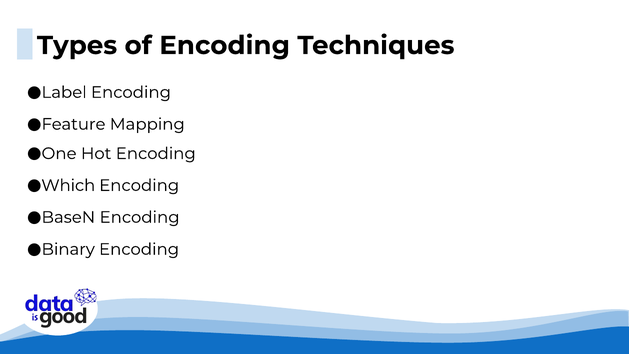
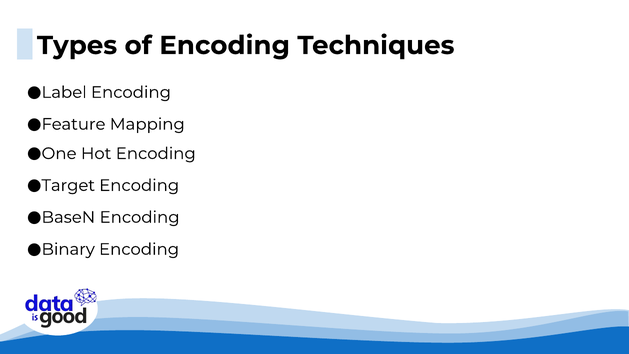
Which: Which -> Target (68, 185)
